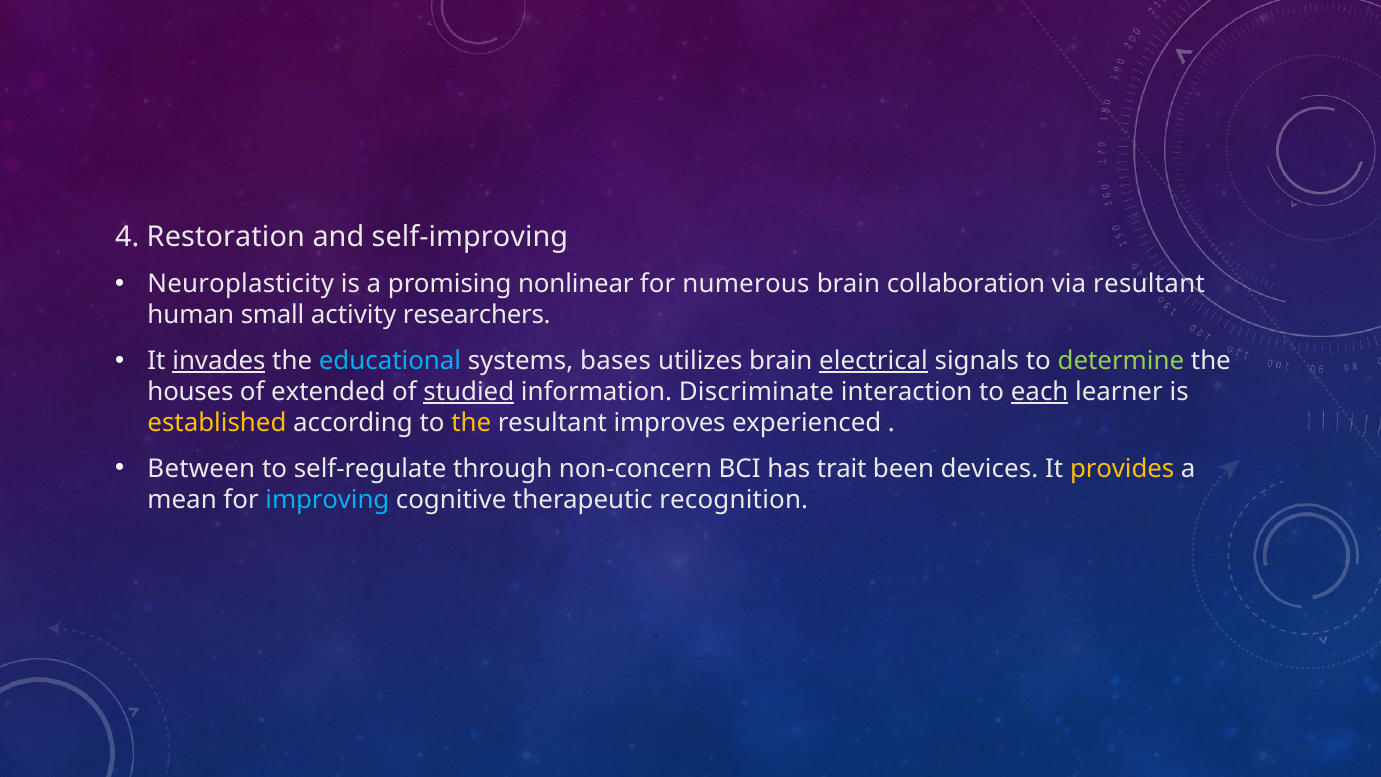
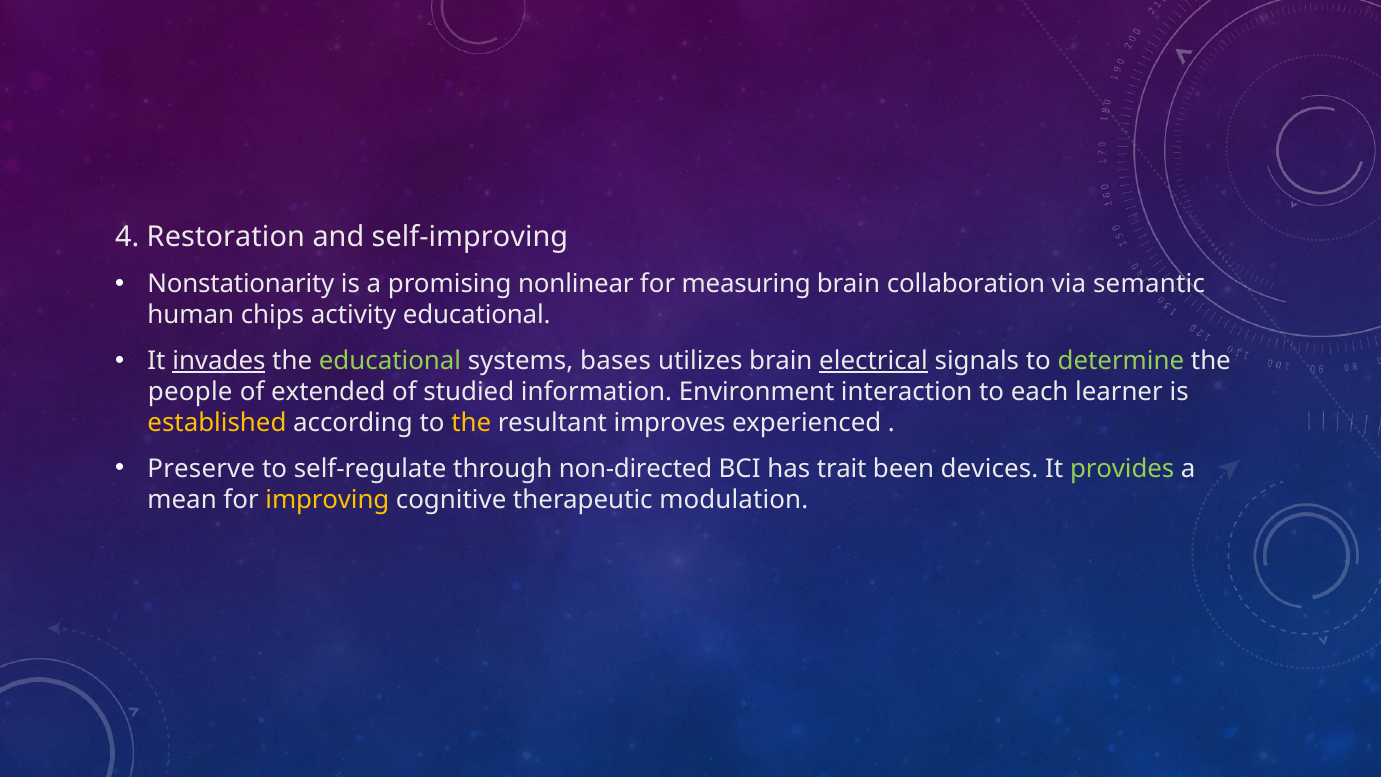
Neuroplasticity: Neuroplasticity -> Nonstationarity (241, 284)
numerous: numerous -> measuring (746, 284)
via resultant: resultant -> semantic (1149, 284)
small: small -> chips (272, 315)
activity researchers: researchers -> educational (477, 315)
educational colour: light blue -> light green (390, 361)
houses: houses -> people (190, 392)
studied underline: present -> none (469, 392)
Discriminate: Discriminate -> Environment (757, 392)
each underline: present -> none (1040, 392)
Between: Between -> Preserve (201, 468)
non-concern: non-concern -> non-directed (636, 468)
provides colour: yellow -> light green (1122, 468)
improving colour: light blue -> yellow (327, 499)
recognition: recognition -> modulation (734, 499)
